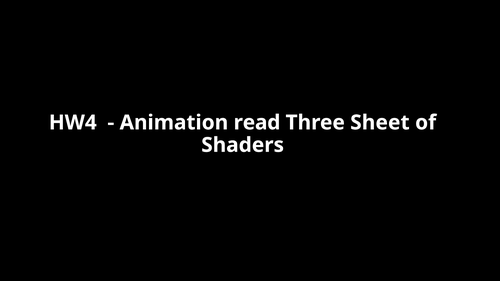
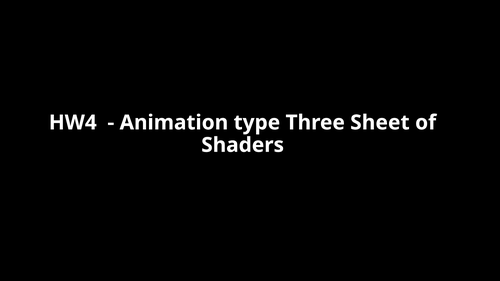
read: read -> type (257, 123)
